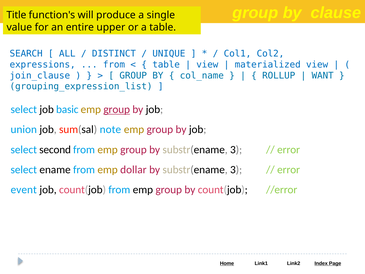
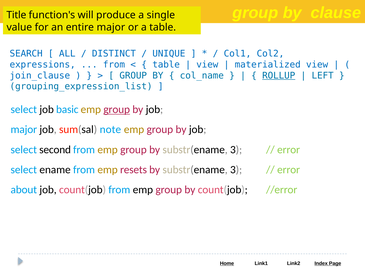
entire upper: upper -> major (111, 27)
ROLLUP underline: none -> present (279, 75)
WANT: WANT -> LEFT (323, 75)
union: union -> major (24, 129)
dollar: dollar -> resets (134, 170)
event: event -> about (24, 190)
